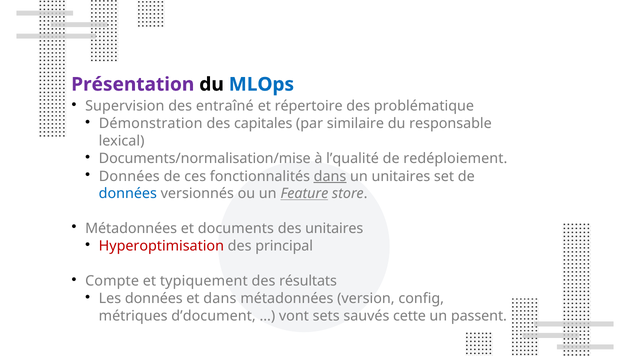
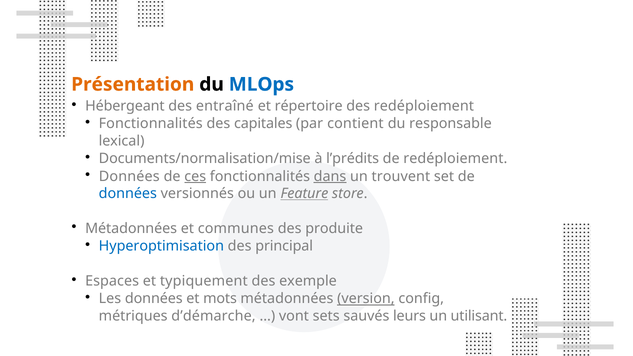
Présentation colour: purple -> orange (133, 84)
Supervision: Supervision -> Hébergeant (125, 106)
des problématique: problématique -> redéploiement (424, 106)
Démonstration: Démonstration -> Fonctionnalités (151, 124)
similaire: similaire -> contient (355, 124)
l’qualité: l’qualité -> l’prédits (353, 159)
ces underline: none -> present (195, 176)
un unitaires: unitaires -> trouvent (401, 176)
documents: documents -> communes (236, 228)
des unitaires: unitaires -> produite (334, 228)
Hyperoptimisation colour: red -> blue (161, 246)
Compte: Compte -> Espaces (112, 281)
résultats: résultats -> exemple (308, 281)
et dans: dans -> mots (220, 299)
version underline: none -> present (366, 299)
d’document: d’document -> d’démarche (214, 316)
cette: cette -> leurs (410, 316)
passent: passent -> utilisant (479, 316)
